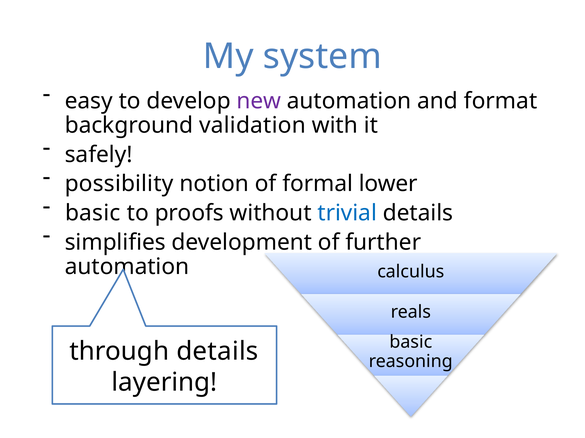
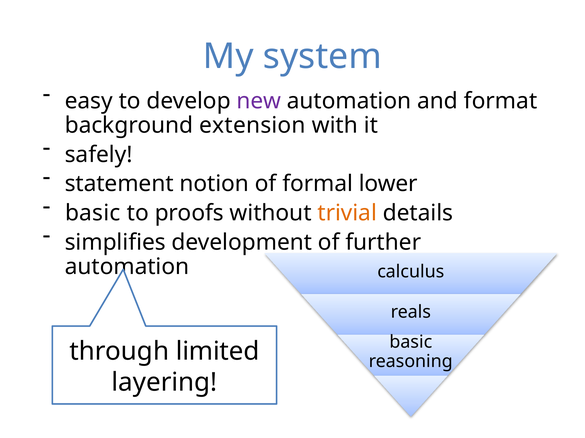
validation: validation -> extension (252, 126)
possibility: possibility -> statement (119, 184)
trivial colour: blue -> orange (347, 213)
through details: details -> limited (218, 352)
